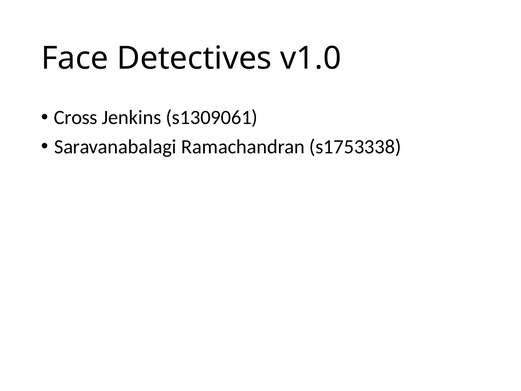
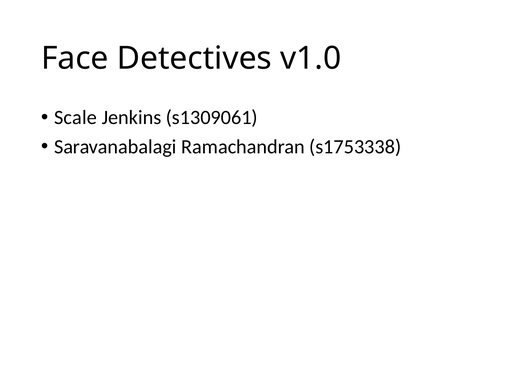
Cross: Cross -> Scale (76, 117)
